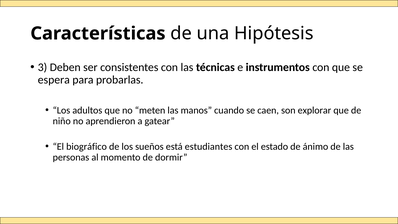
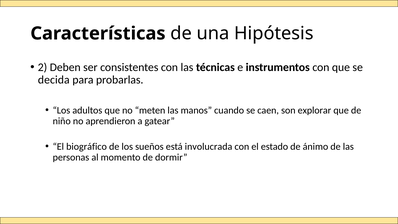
3: 3 -> 2 (43, 67)
espera: espera -> decida (54, 80)
estudiantes: estudiantes -> involucrada (209, 147)
